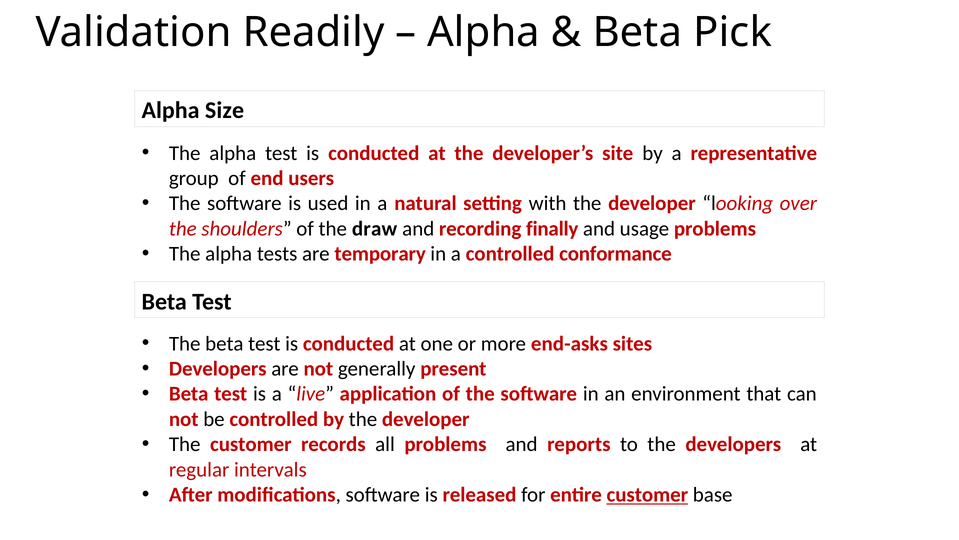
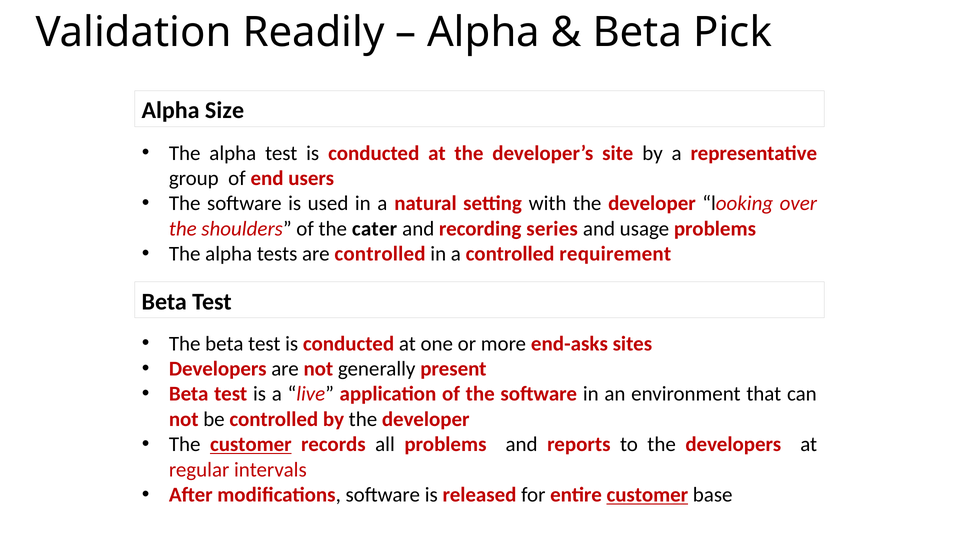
draw: draw -> cater (375, 228)
finally: finally -> series (552, 228)
are temporary: temporary -> controlled (380, 254)
conformance: conformance -> requirement (615, 254)
customer underline: none -> present (251, 444)
